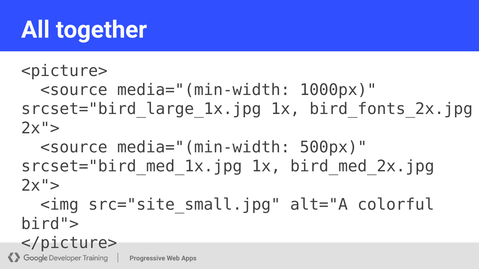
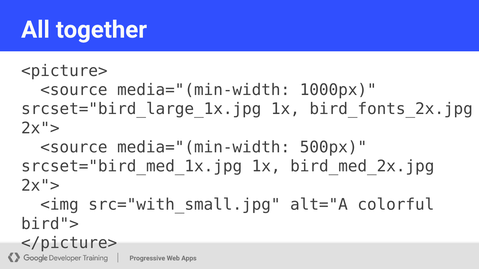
src="site_small.jpg: src="site_small.jpg -> src="with_small.jpg (184, 205)
